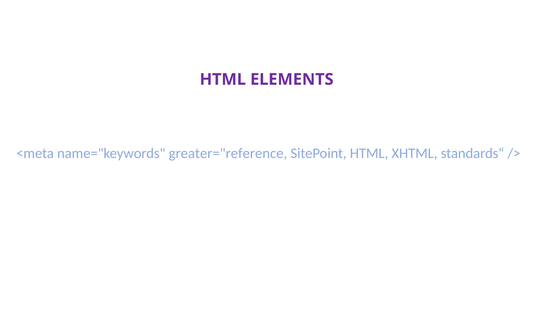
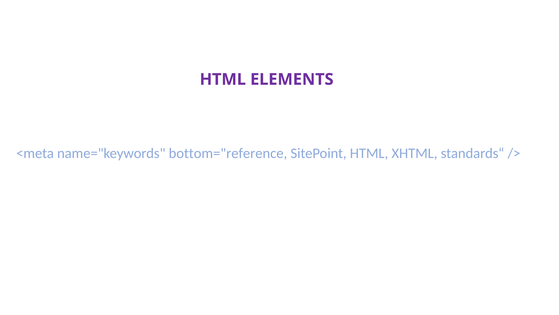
greater="reference: greater="reference -> bottom="reference (228, 153)
